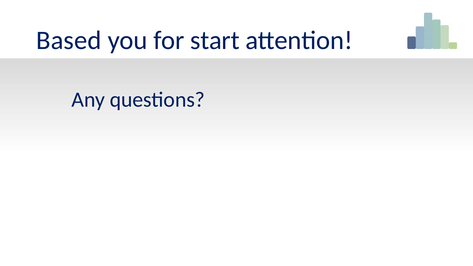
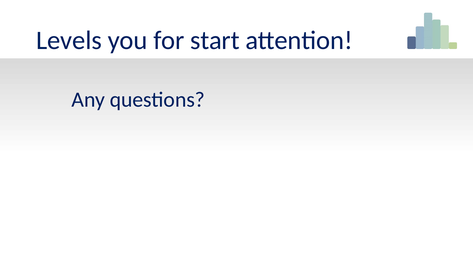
Based: Based -> Levels (69, 40)
